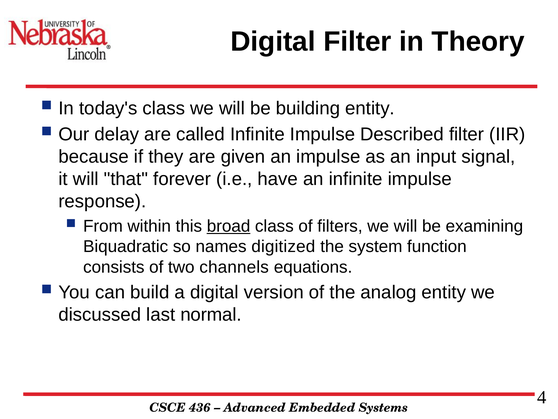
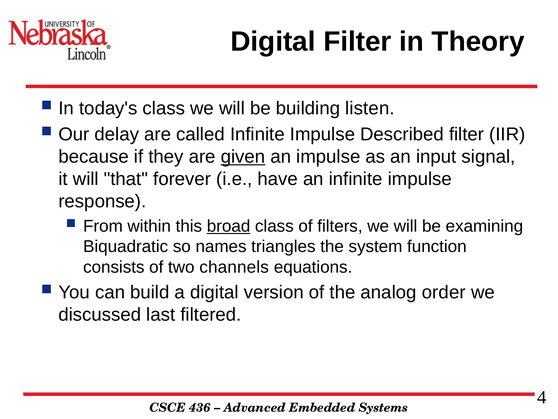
building entity: entity -> listen (370, 108)
given underline: none -> present (243, 157)
digitized: digitized -> triangles (283, 246)
analog entity: entity -> order (444, 292)
normal: normal -> filtered (211, 314)
